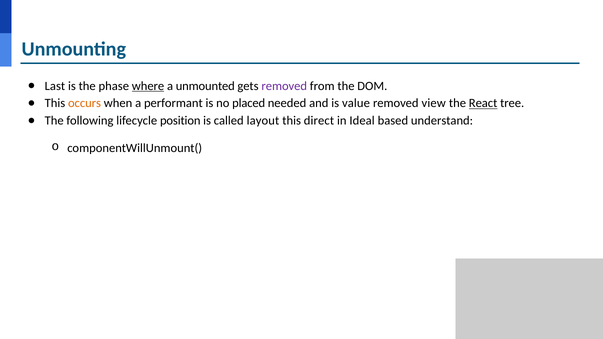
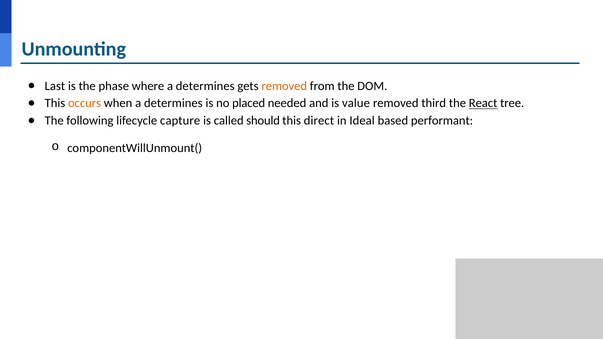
where underline: present -> none (148, 86)
unmounted: unmounted -> determines (205, 86)
removed colour: purple -> orange (284, 86)
when a performant: performant -> determines (173, 103)
view: view -> third (434, 103)
position: position -> capture (180, 121)
layout: layout -> should (263, 121)
understand: understand -> performant (442, 121)
